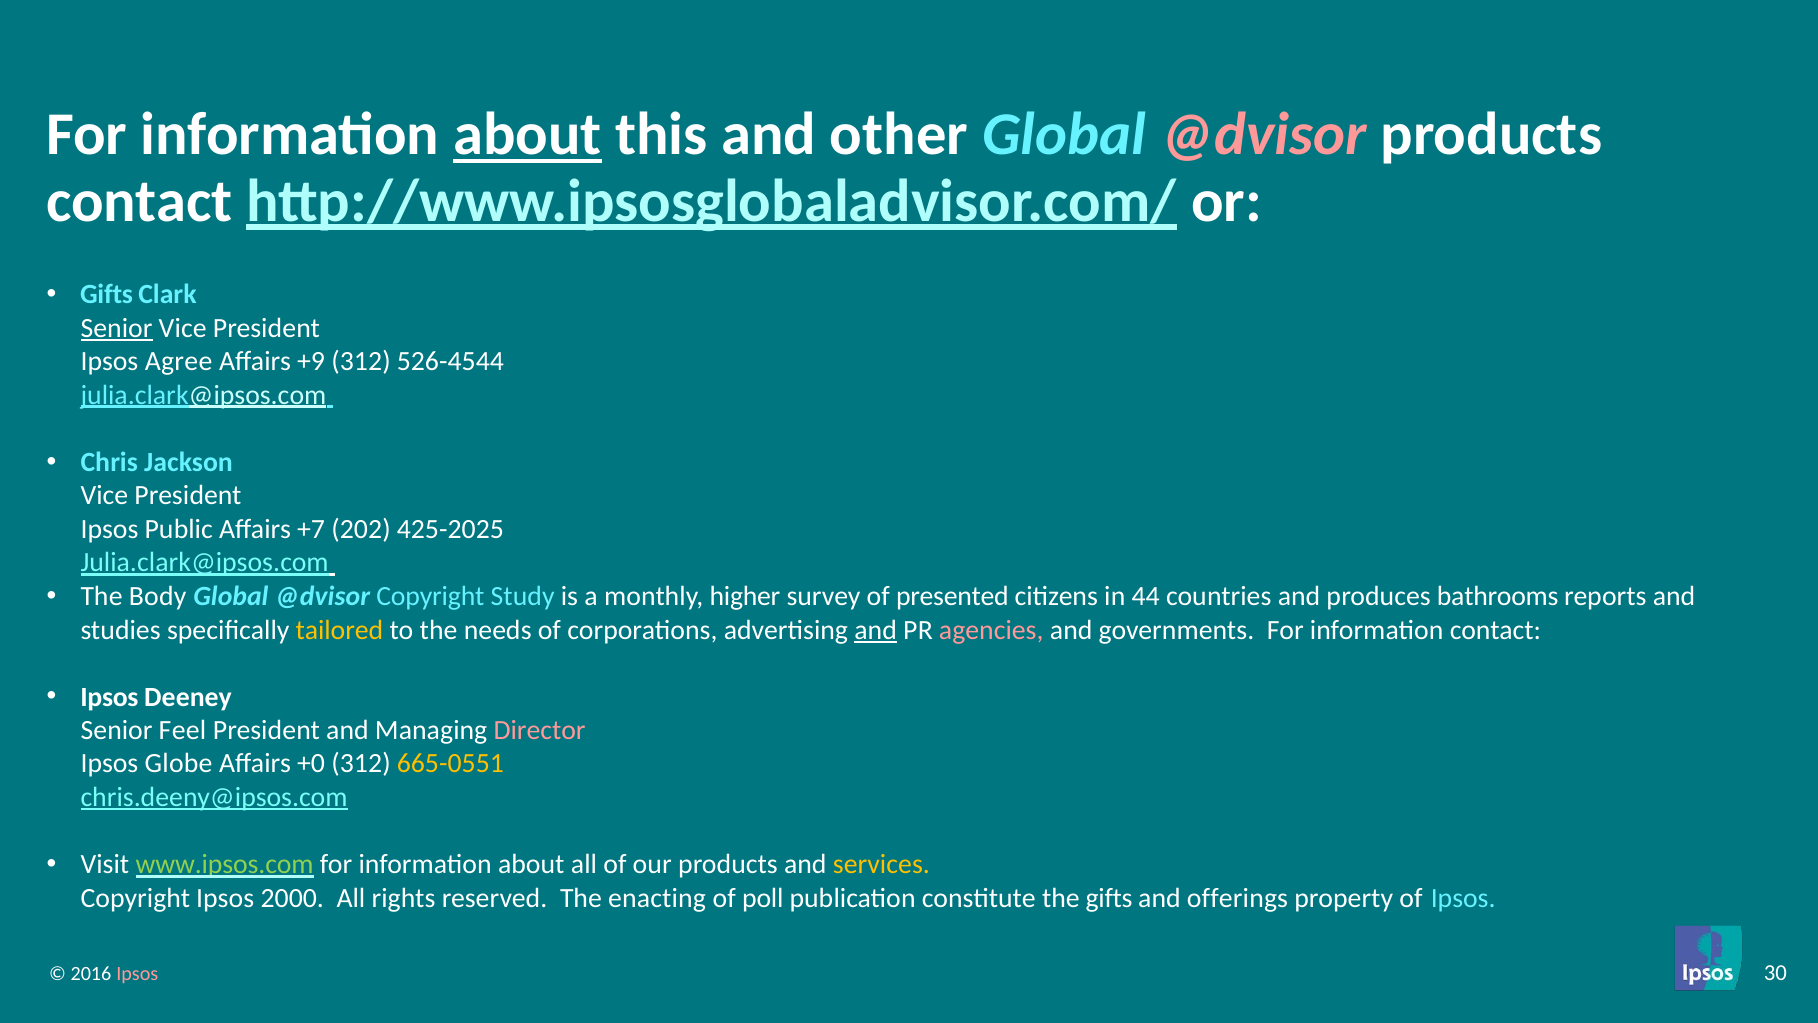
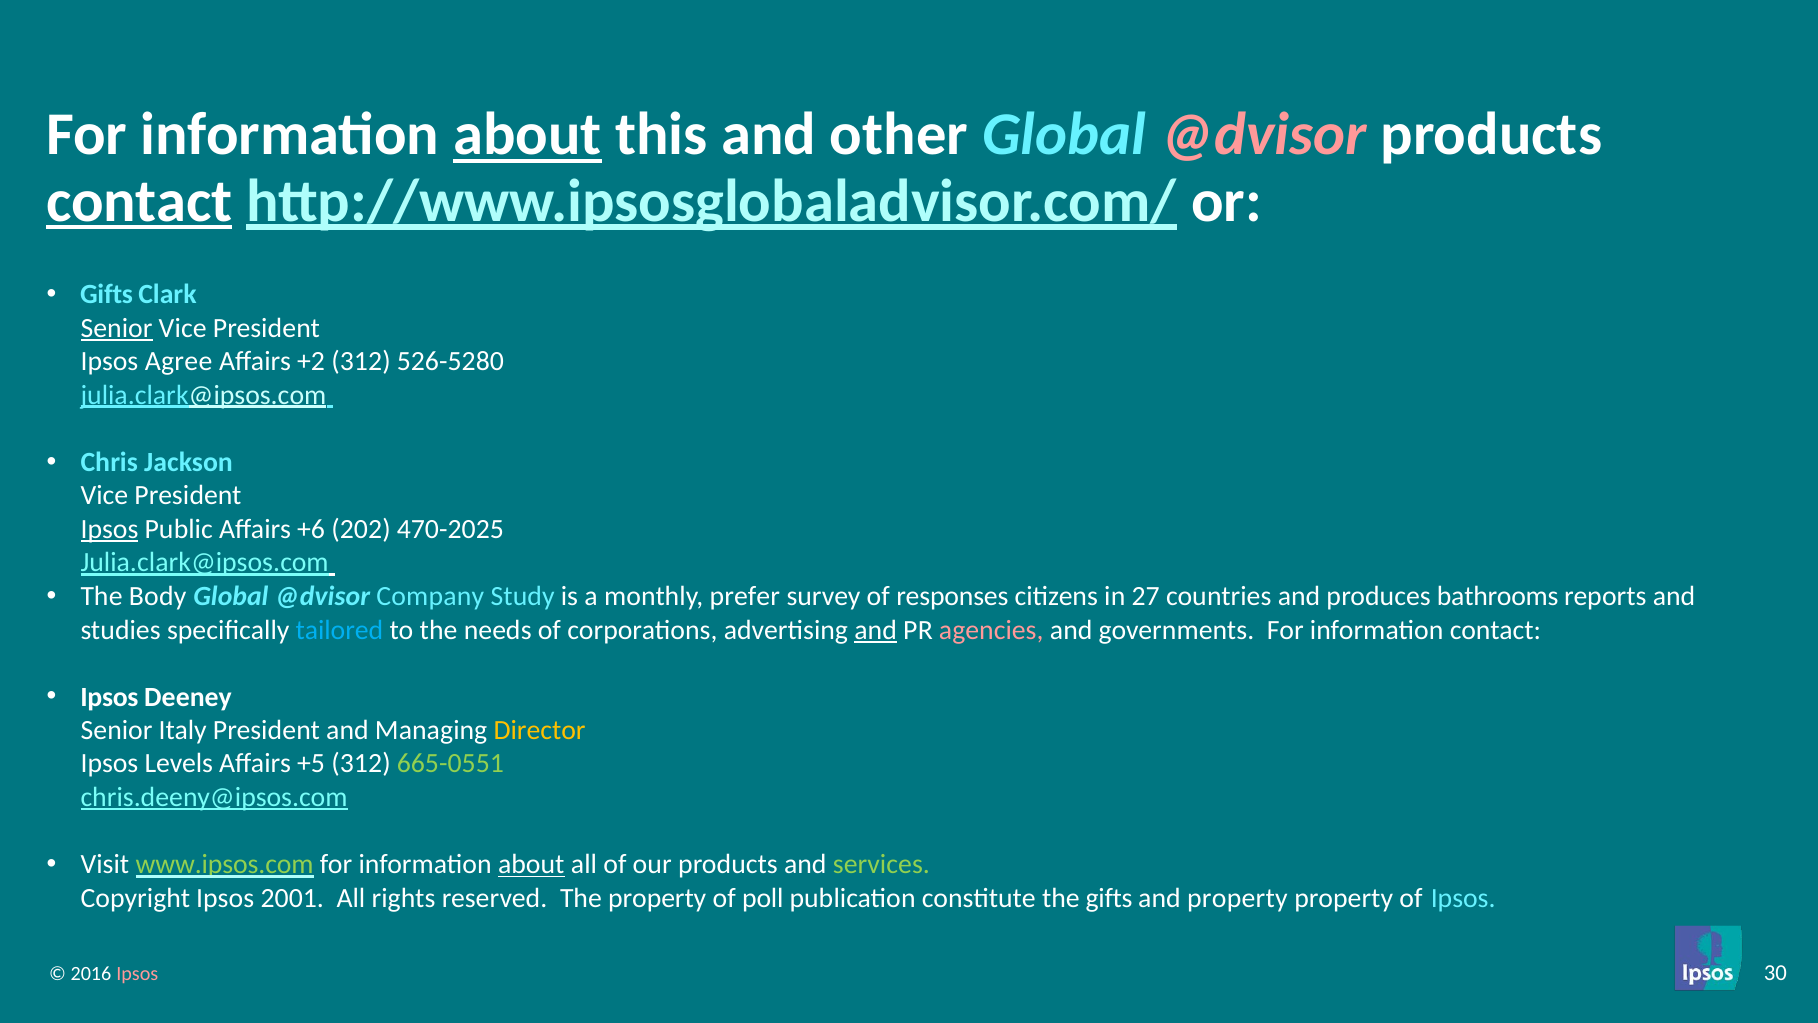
contact underline: none -> present (139, 201)
+9: +9 -> +2 (311, 361)
526-4544: 526-4544 -> 526-5280 (450, 361)
Ipsos underline: none -> present (109, 529)
+7: +7 -> +6 (311, 529)
425-2025: 425-2025 -> 470-2025 (450, 529)
@dvisor Copyright: Copyright -> Company (430, 597)
higher: higher -> prefer (745, 597)
presented: presented -> responses (952, 597)
44: 44 -> 27 (1146, 597)
tailored colour: yellow -> light blue (339, 630)
Feel: Feel -> Italy (183, 730)
Director colour: pink -> yellow (540, 730)
Globe: Globe -> Levels (179, 763)
+0: +0 -> +5 (311, 763)
665-0551 colour: yellow -> light green (450, 763)
about underline: none -> present (531, 864)
services colour: yellow -> light green (881, 864)
2000: 2000 -> 2001 (292, 898)
The enacting: enacting -> property (657, 898)
and offerings: offerings -> property (1237, 898)
